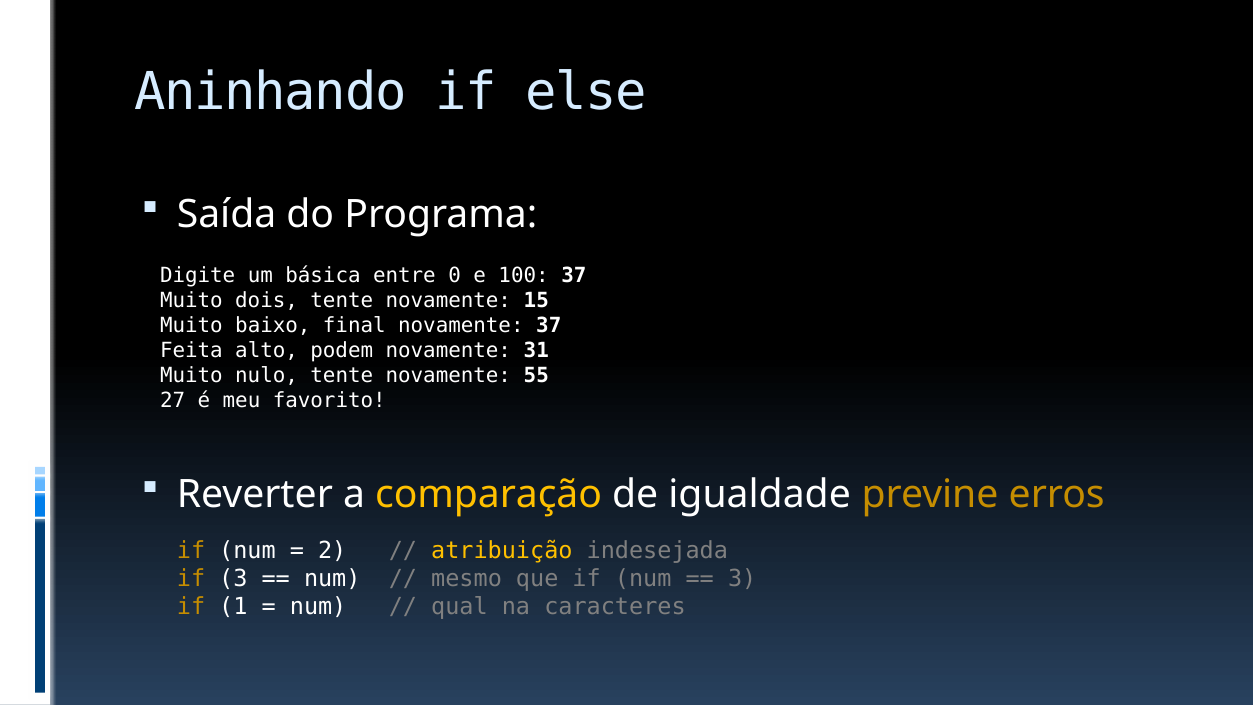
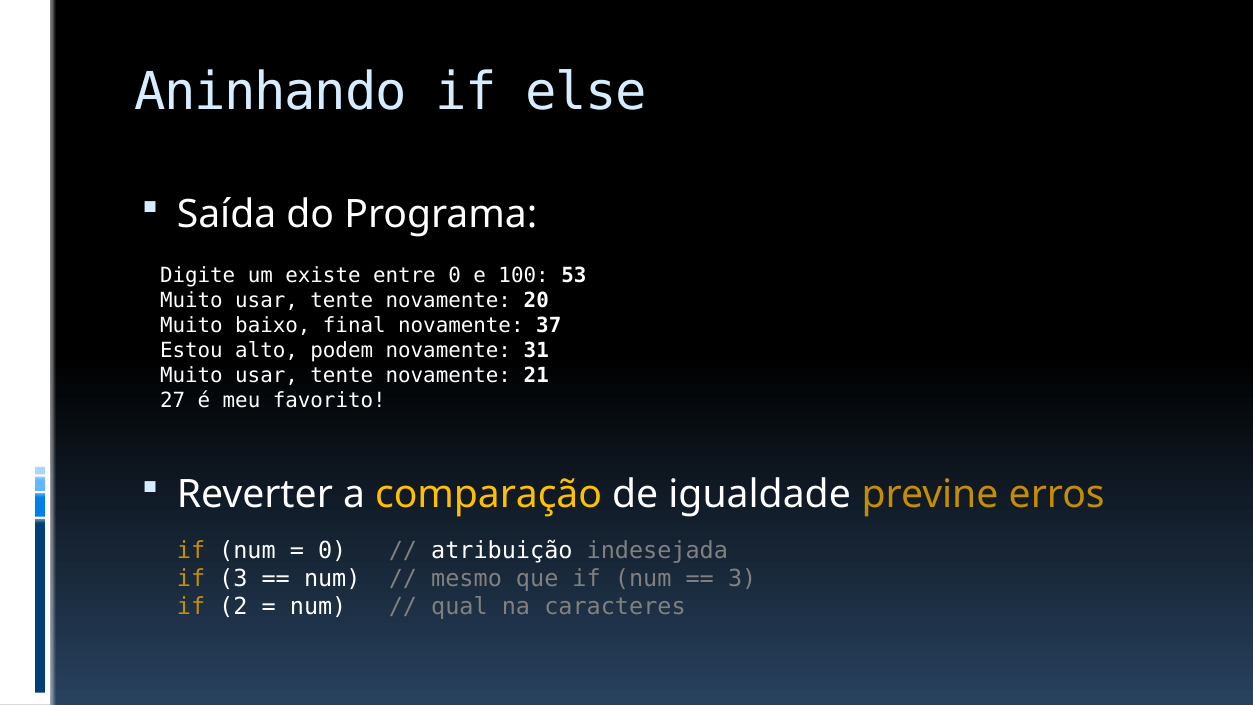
básica: básica -> existe (323, 275)
100 37: 37 -> 53 (574, 275)
dois: dois -> usar (267, 301)
15: 15 -> 20 (536, 301)
Feita: Feita -> Estou (191, 351)
nulo: nulo -> usar (267, 376)
55: 55 -> 21 (536, 376)
2: 2 -> 0 (332, 550)
atribuição colour: yellow -> white (502, 550)
1: 1 -> 2 (233, 607)
